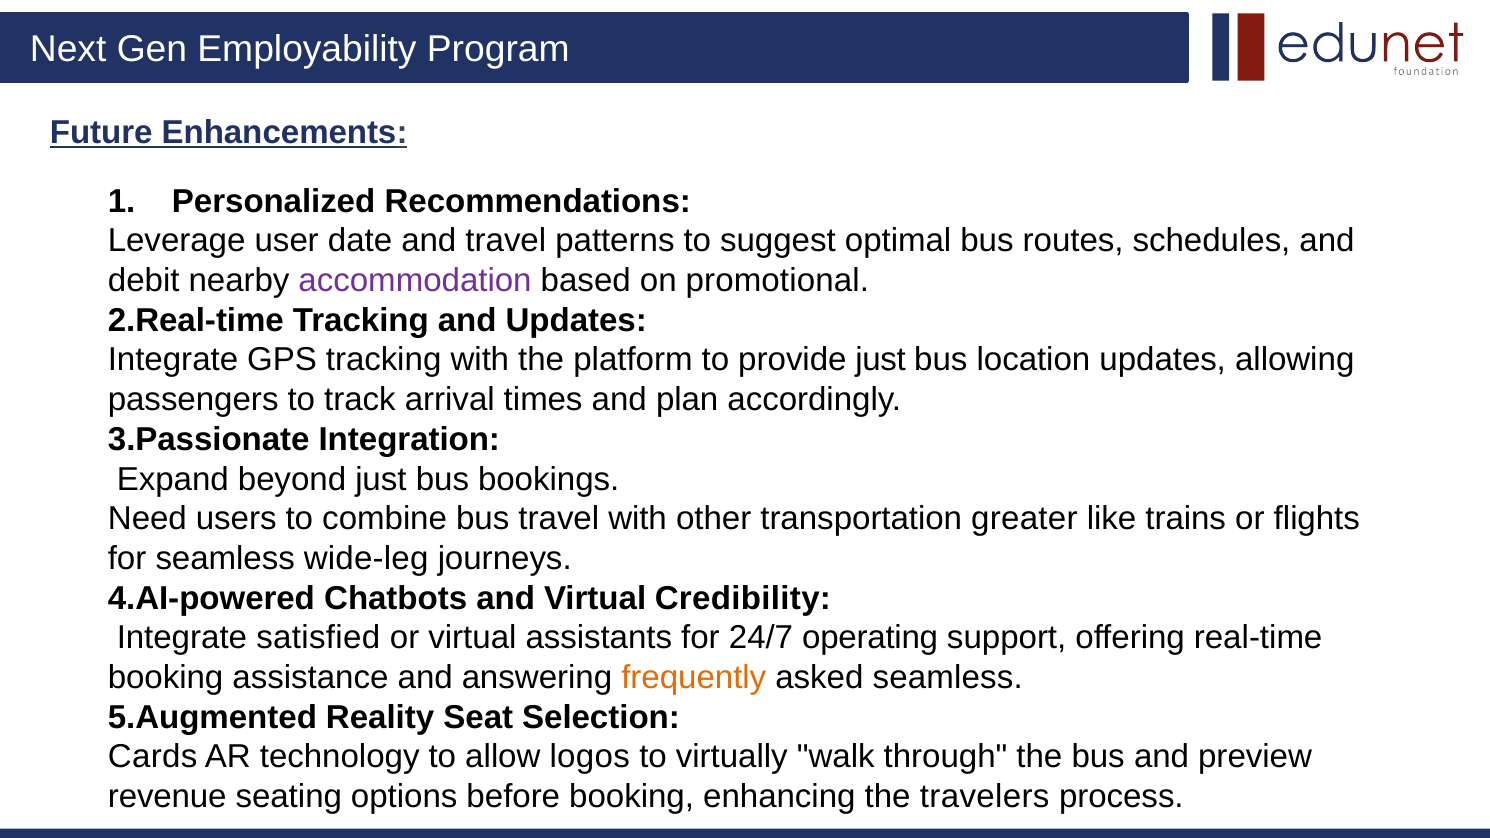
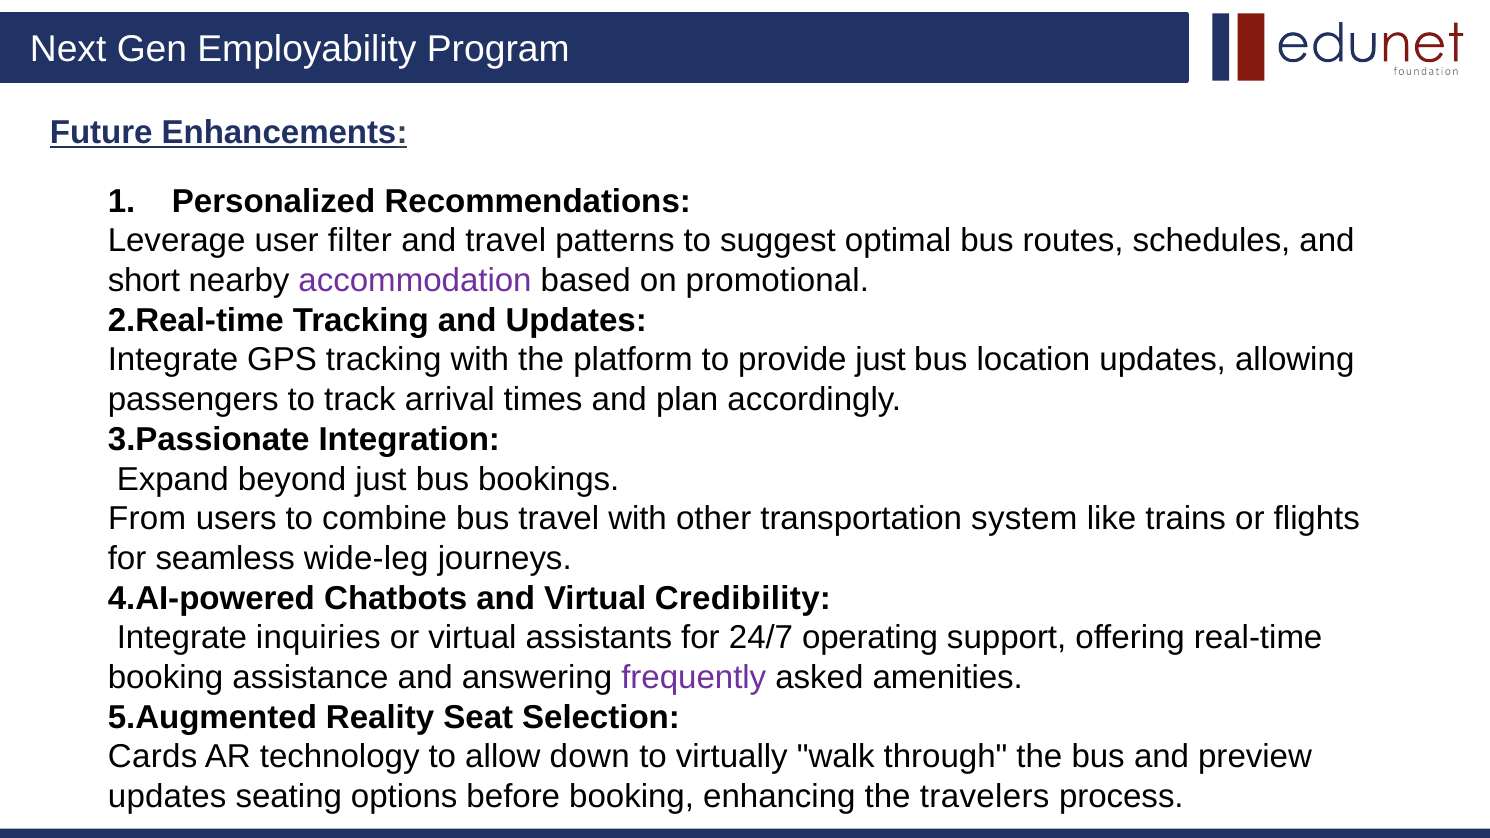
date: date -> filter (360, 241)
debit: debit -> short (144, 281)
Need: Need -> From (147, 519)
greater: greater -> system (1024, 519)
satisfied: satisfied -> inquiries (318, 638)
frequently colour: orange -> purple (694, 678)
asked seamless: seamless -> amenities (948, 678)
logos: logos -> down (590, 757)
revenue: revenue -> updates (167, 797)
